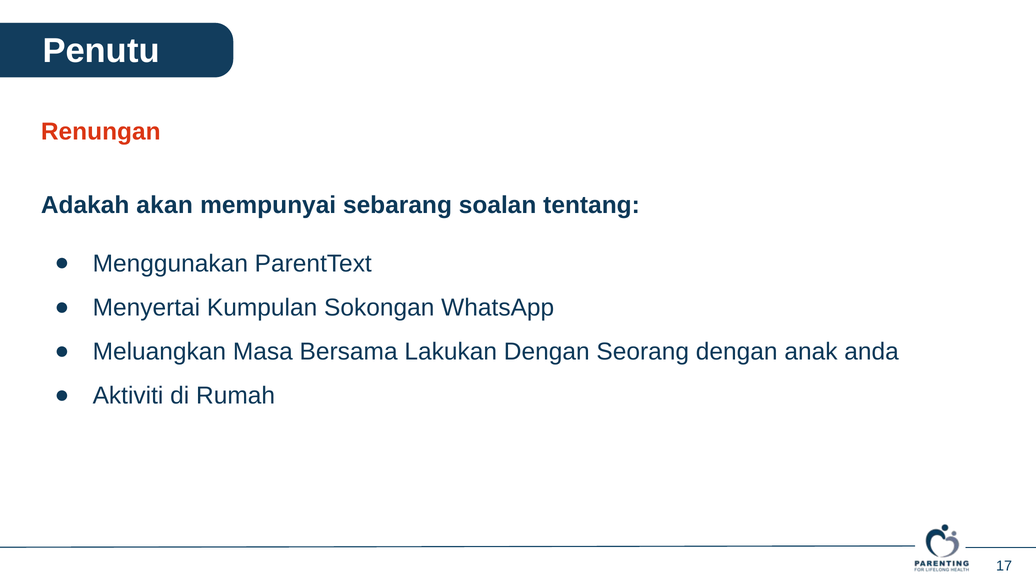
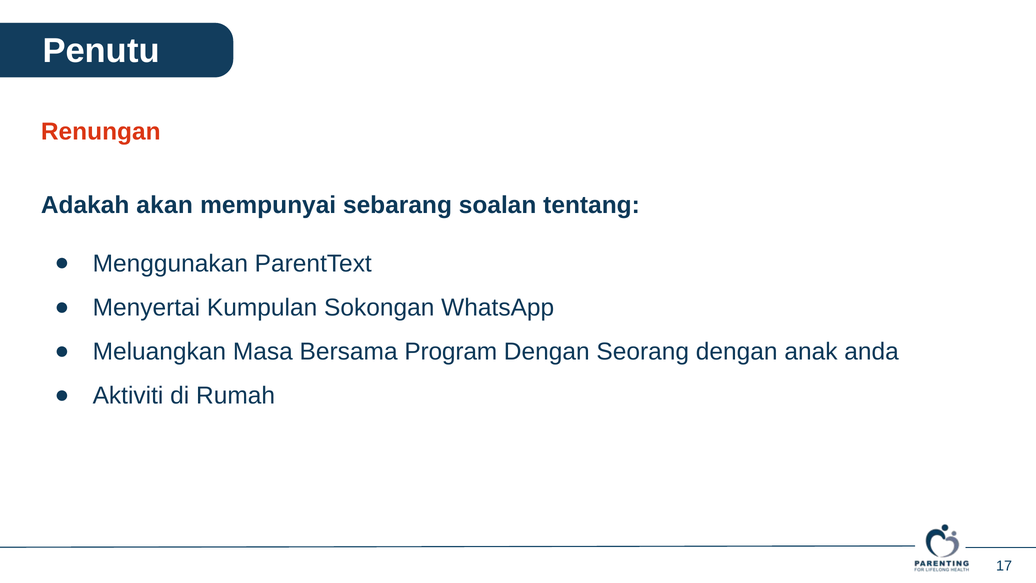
Lakukan: Lakukan -> Program (451, 352)
